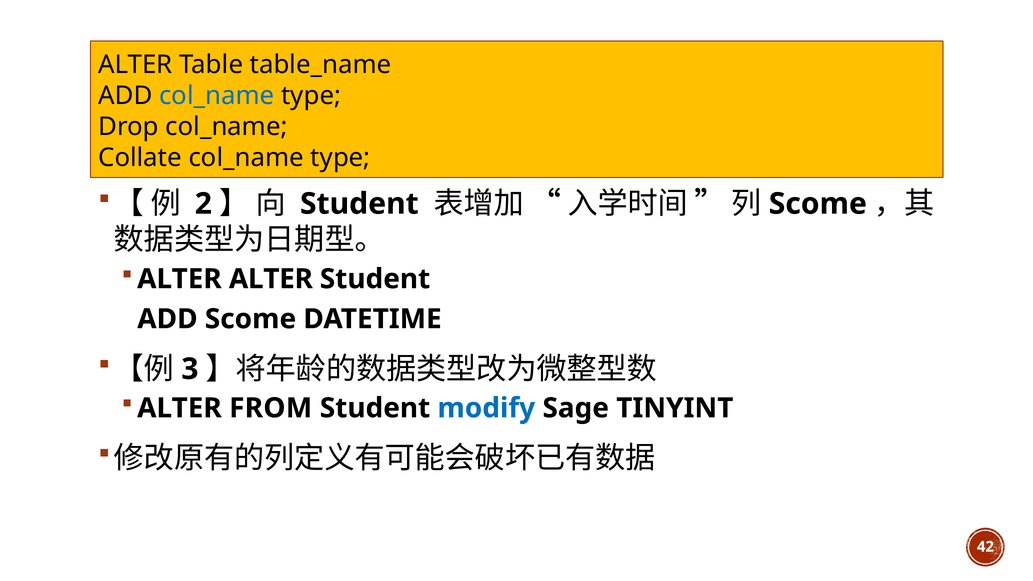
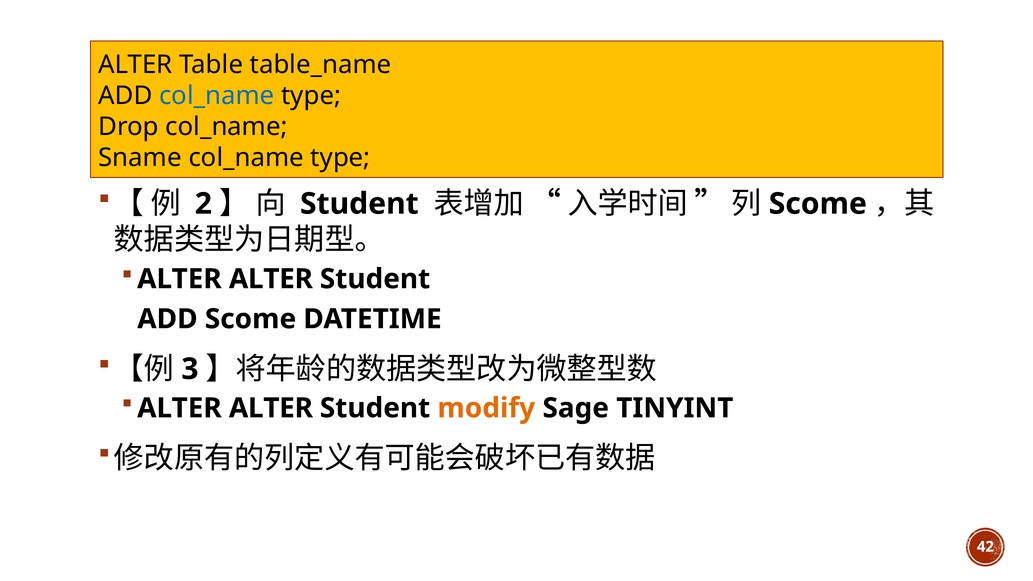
Collate: Collate -> Sname (140, 157)
FROM: FROM -> ALTER (271, 408)
modify colour: blue -> orange (486, 408)
